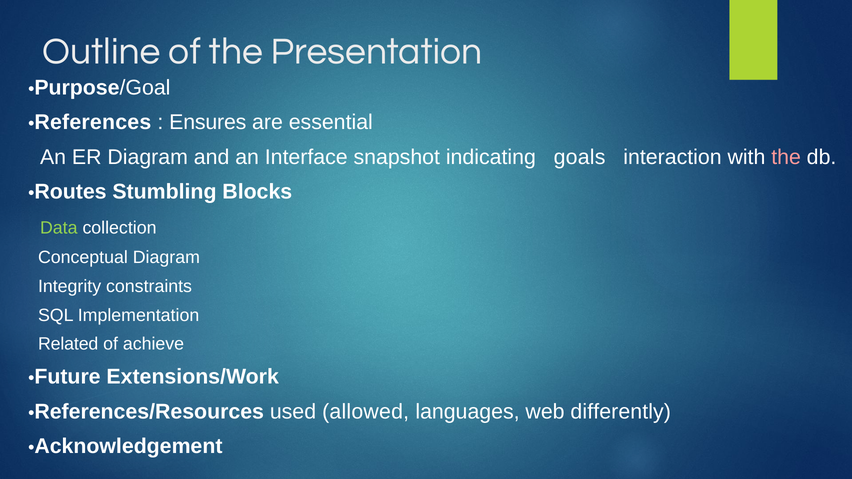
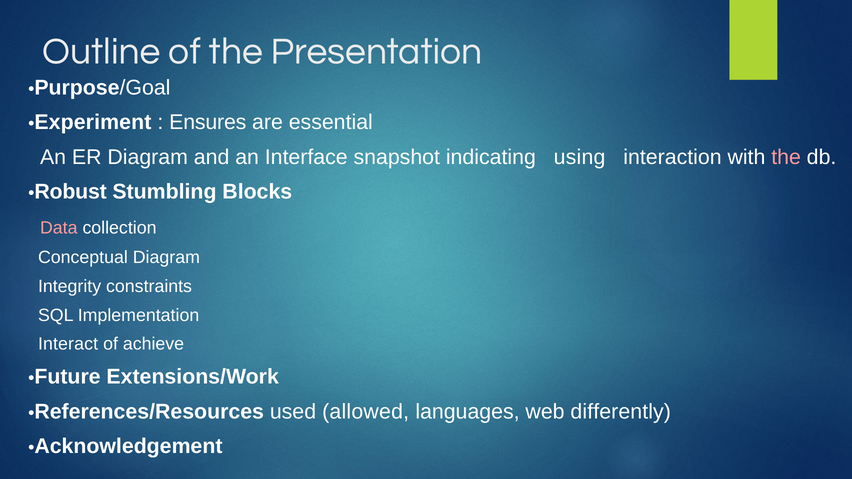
References: References -> Experiment (93, 123)
goals: goals -> using (580, 157)
Routes: Routes -> Robust (71, 192)
Data colour: light green -> pink (59, 228)
Related: Related -> Interact (68, 344)
